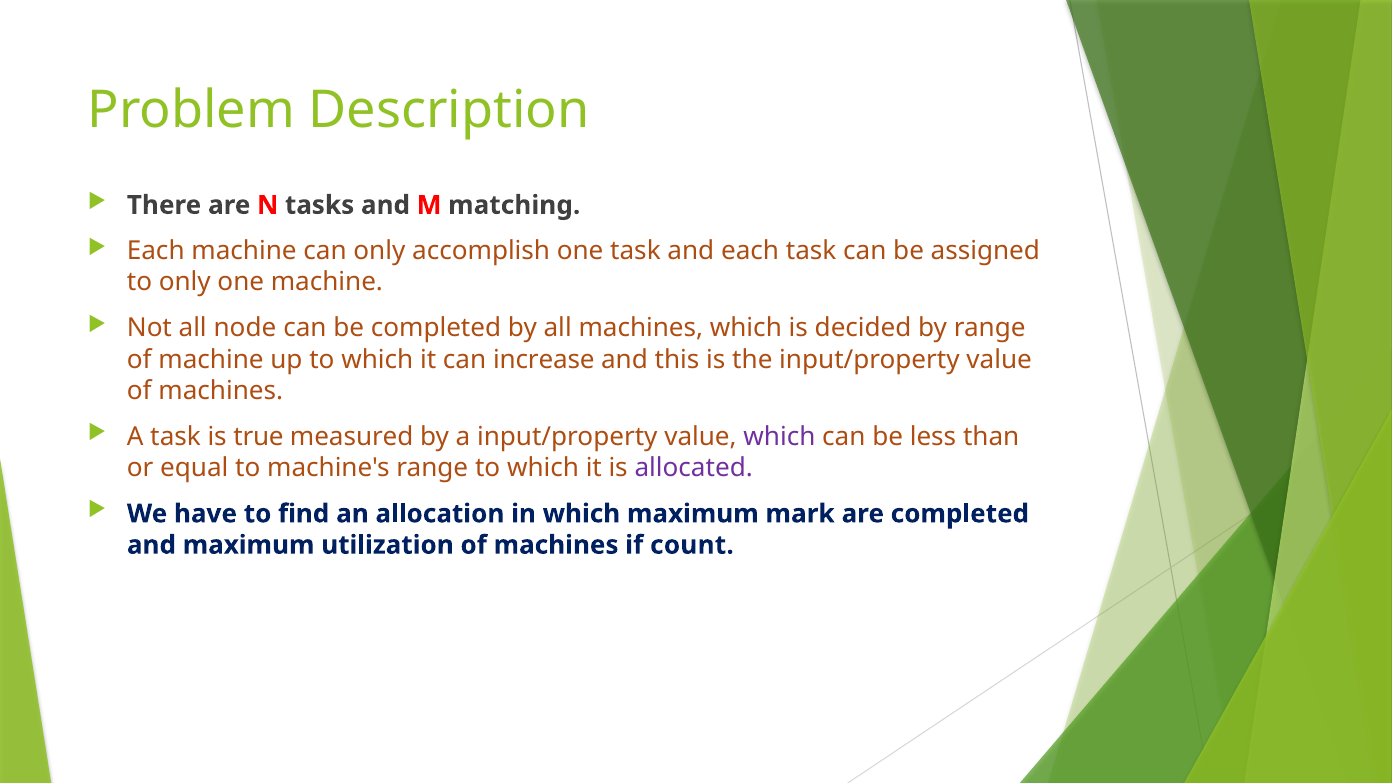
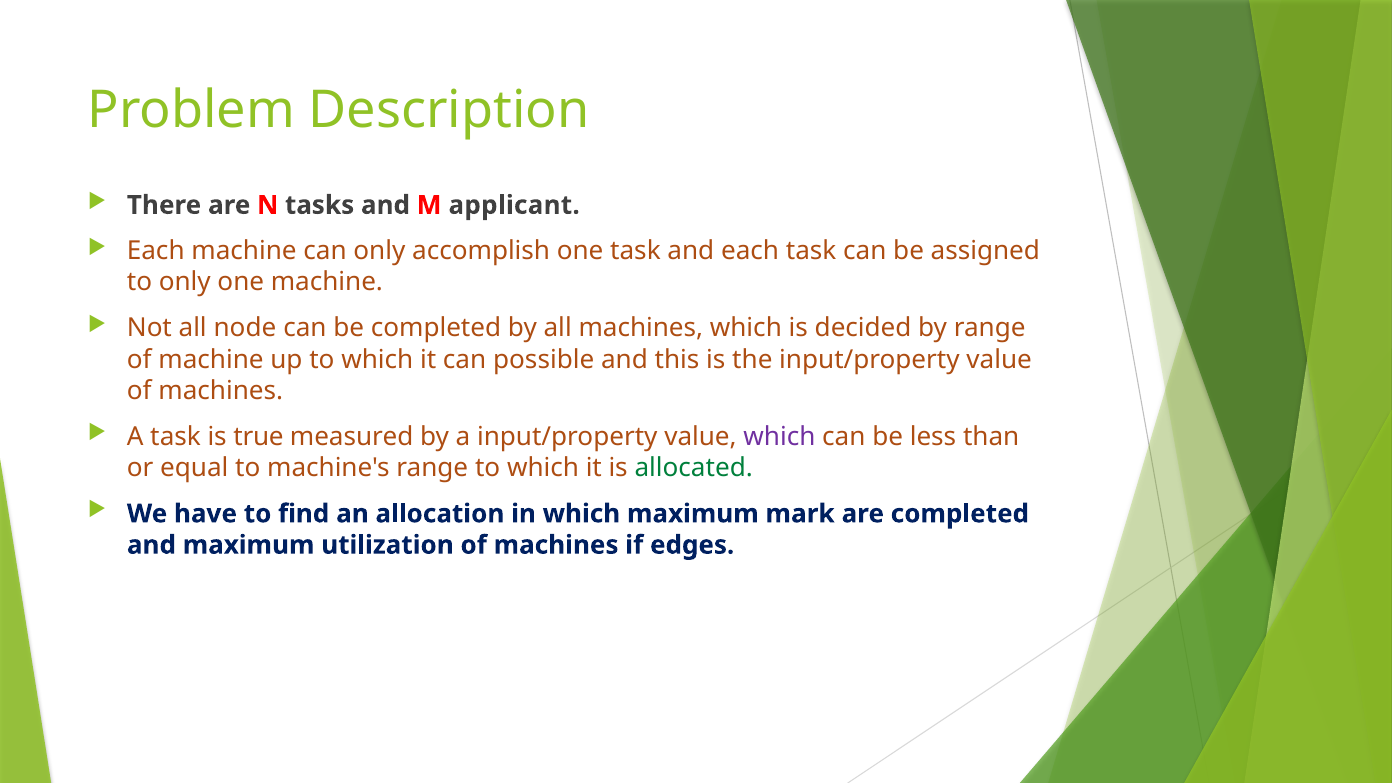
matching: matching -> applicant (514, 205)
increase: increase -> possible (544, 359)
allocated colour: purple -> green (694, 468)
count: count -> edges (692, 545)
